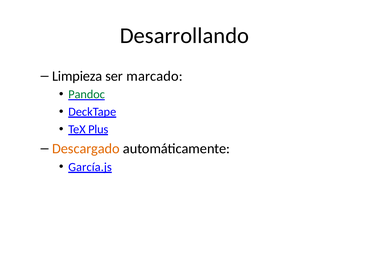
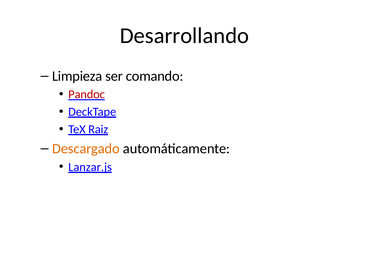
marcado: marcado -> comando (155, 76)
Pandoc colour: green -> red (87, 94)
Plus: Plus -> Raiz (98, 129)
García.js: García.js -> Lanzar.js (90, 167)
